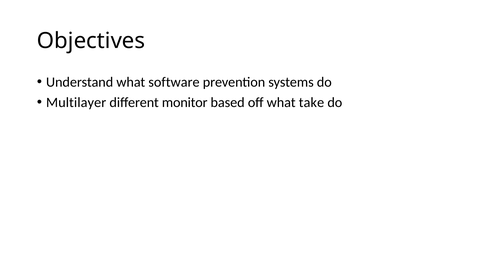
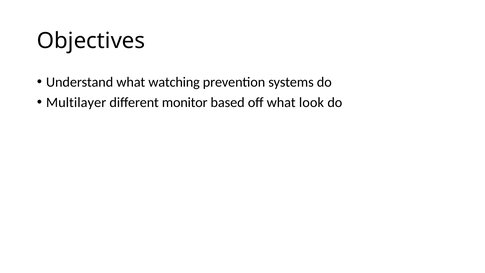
software: software -> watching (174, 82)
take: take -> look (311, 102)
